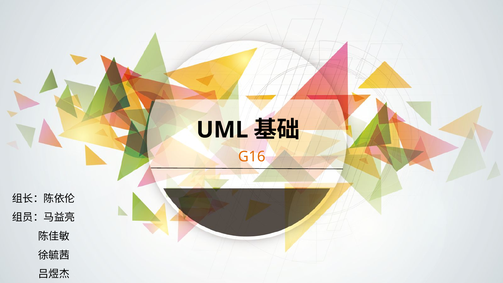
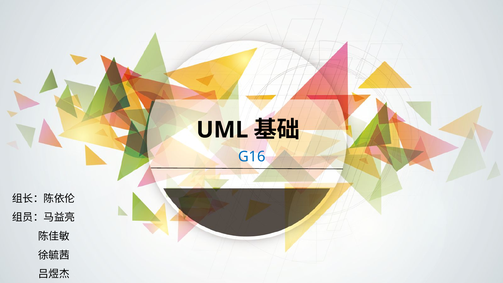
G16 colour: orange -> blue (252, 156)
